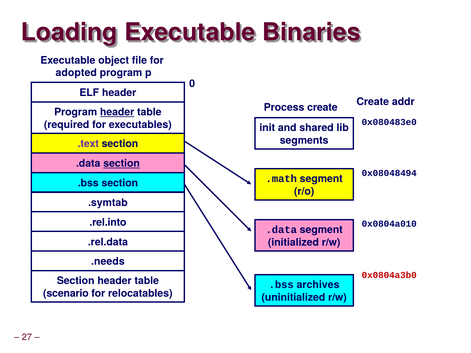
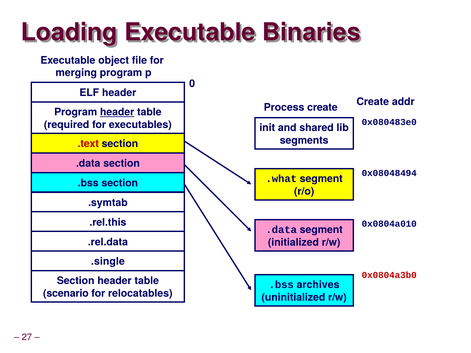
adopted: adopted -> merging (76, 73)
.text colour: purple -> red (88, 144)
section underline: present -> none (122, 164)
.math: .math -> .what (281, 179)
.rel.into: .rel.into -> .rel.this (108, 222)
.needs: .needs -> .single (108, 262)
